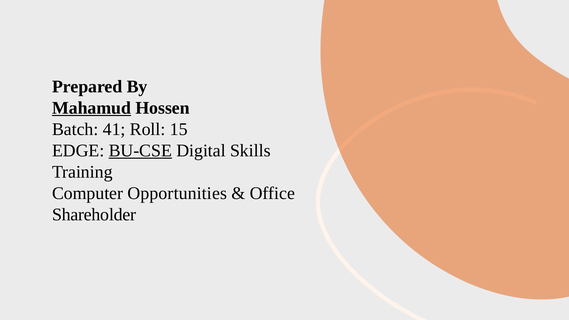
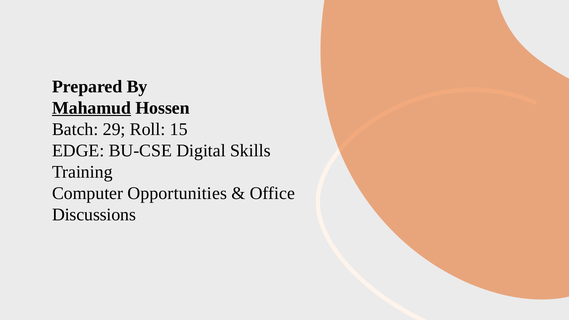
41: 41 -> 29 (114, 129)
BU-CSE underline: present -> none (140, 151)
Shareholder: Shareholder -> Discussions (94, 215)
